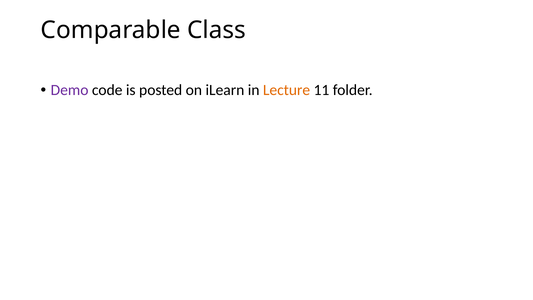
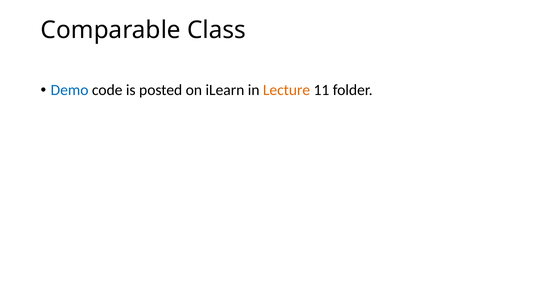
Demo colour: purple -> blue (70, 90)
